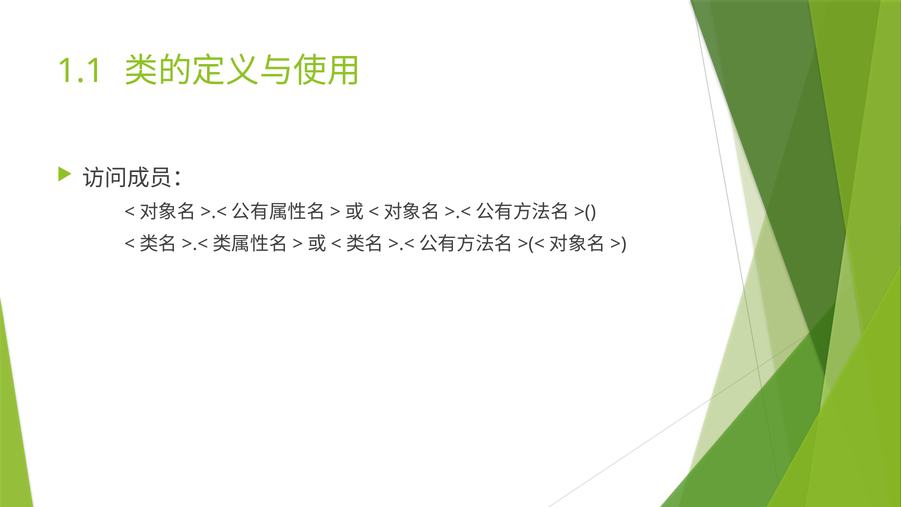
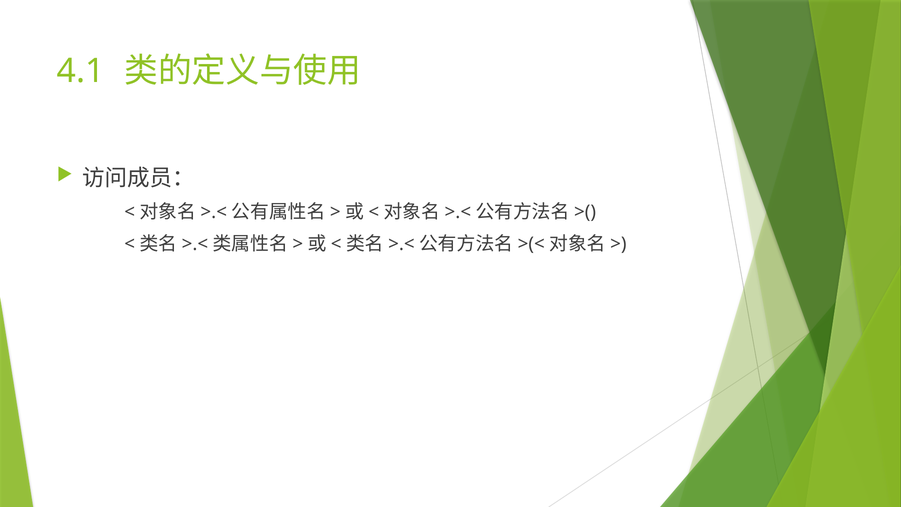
1.1: 1.1 -> 4.1 (81, 71)
